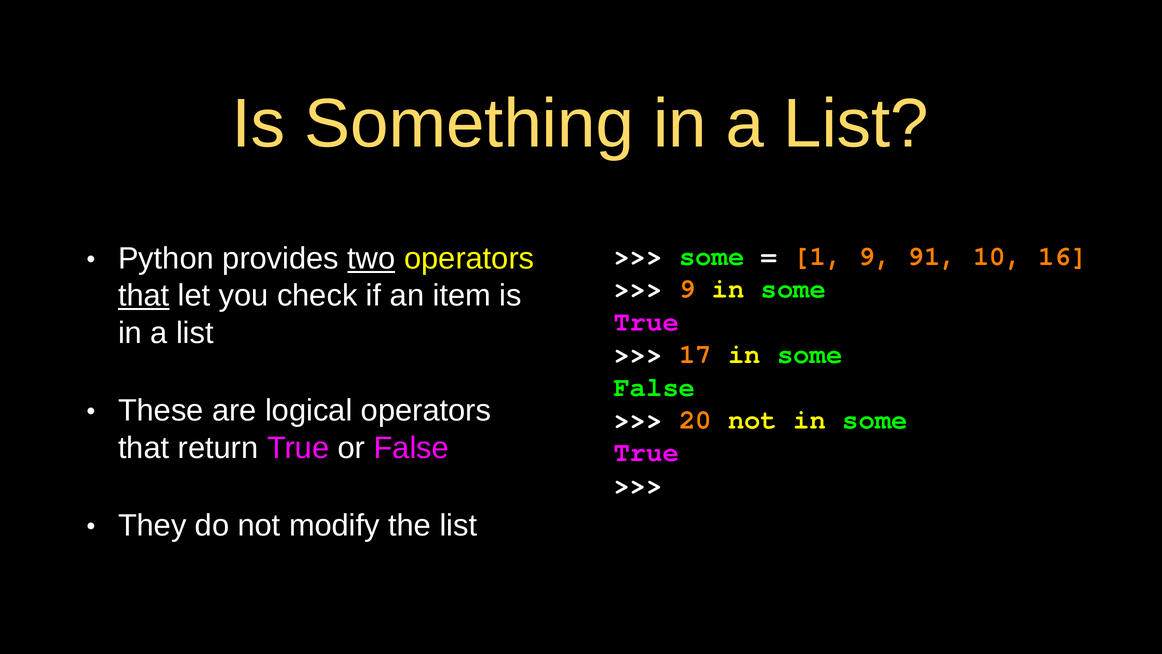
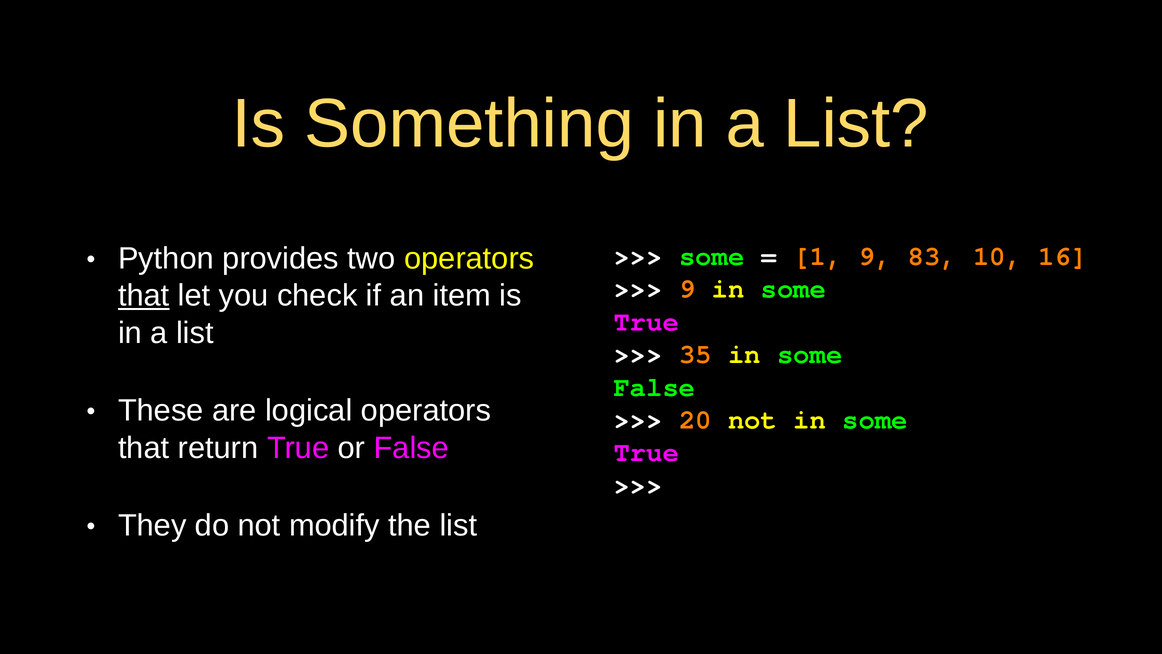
91: 91 -> 83 (932, 256)
two underline: present -> none (371, 259)
17: 17 -> 35 (695, 354)
